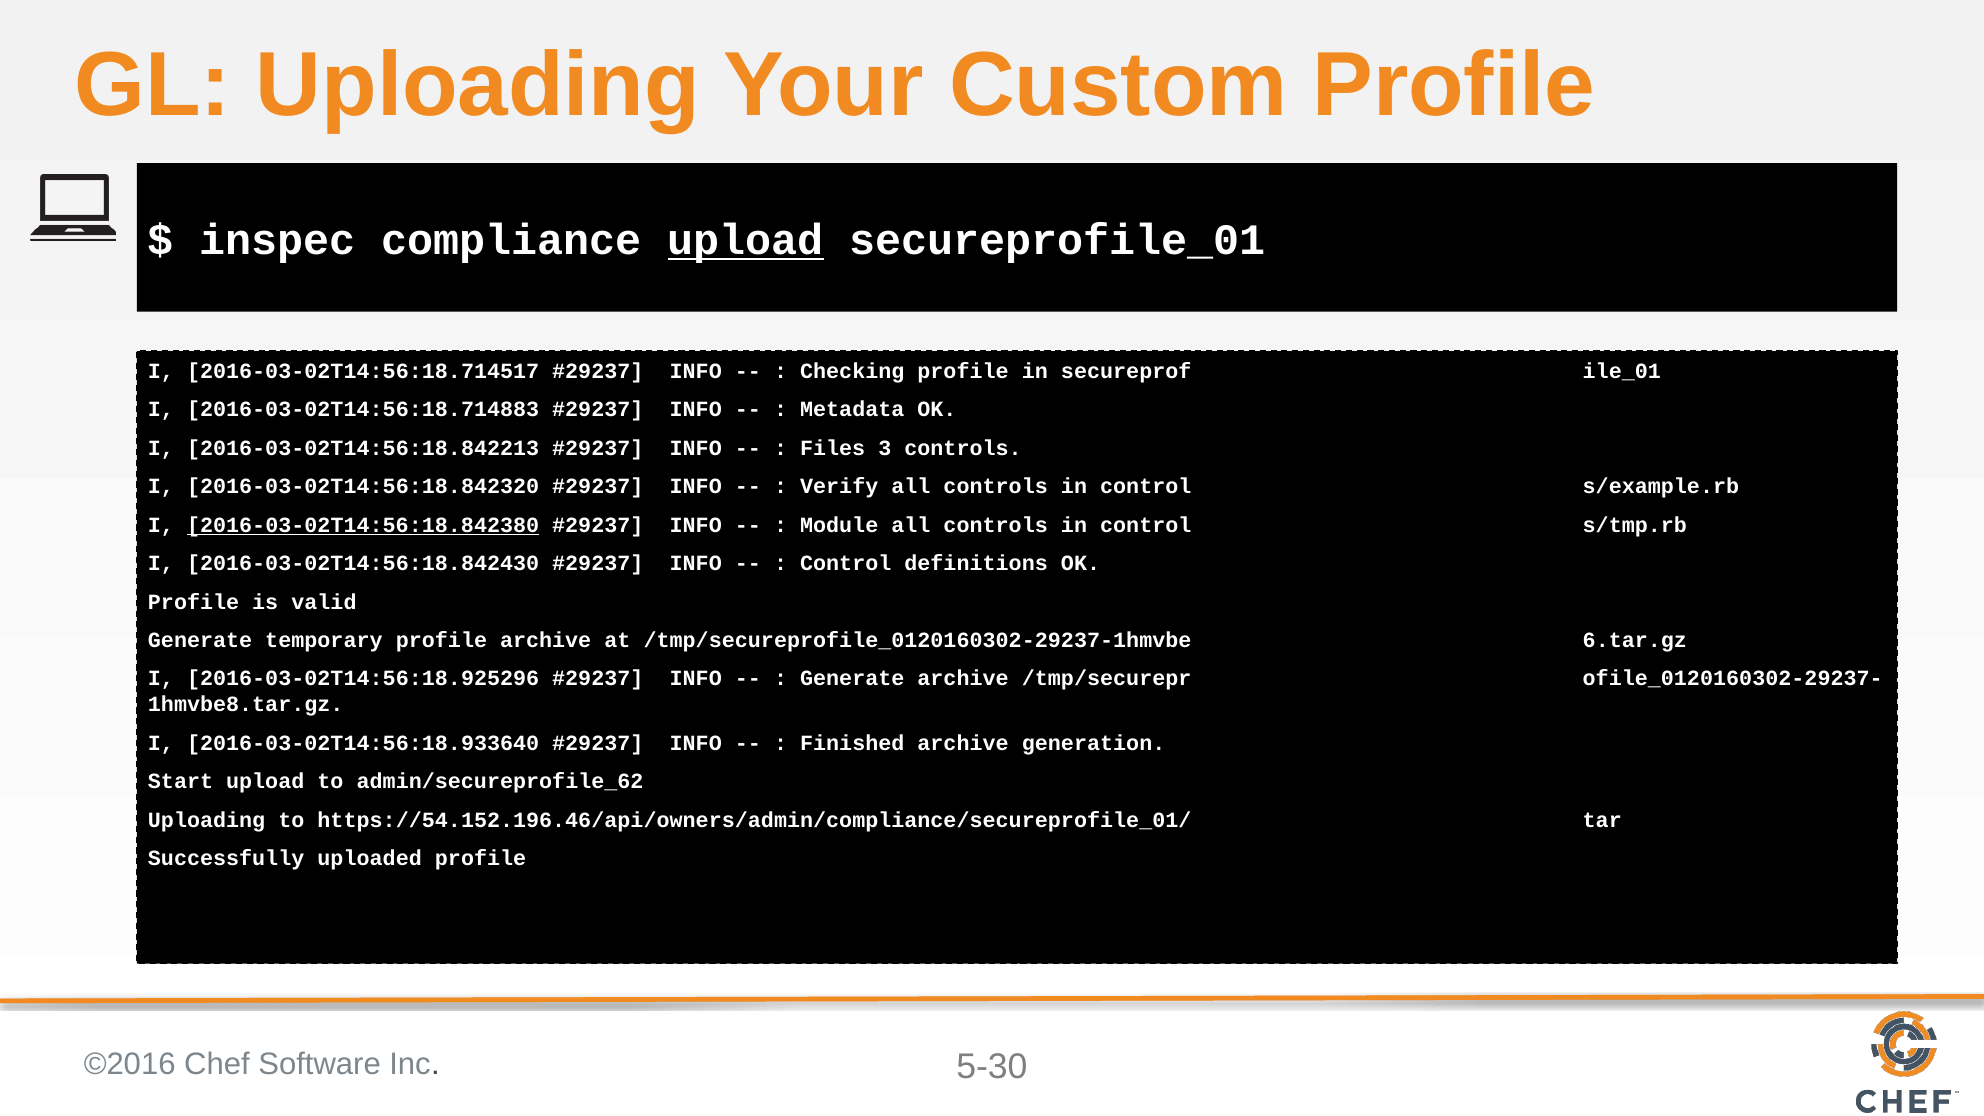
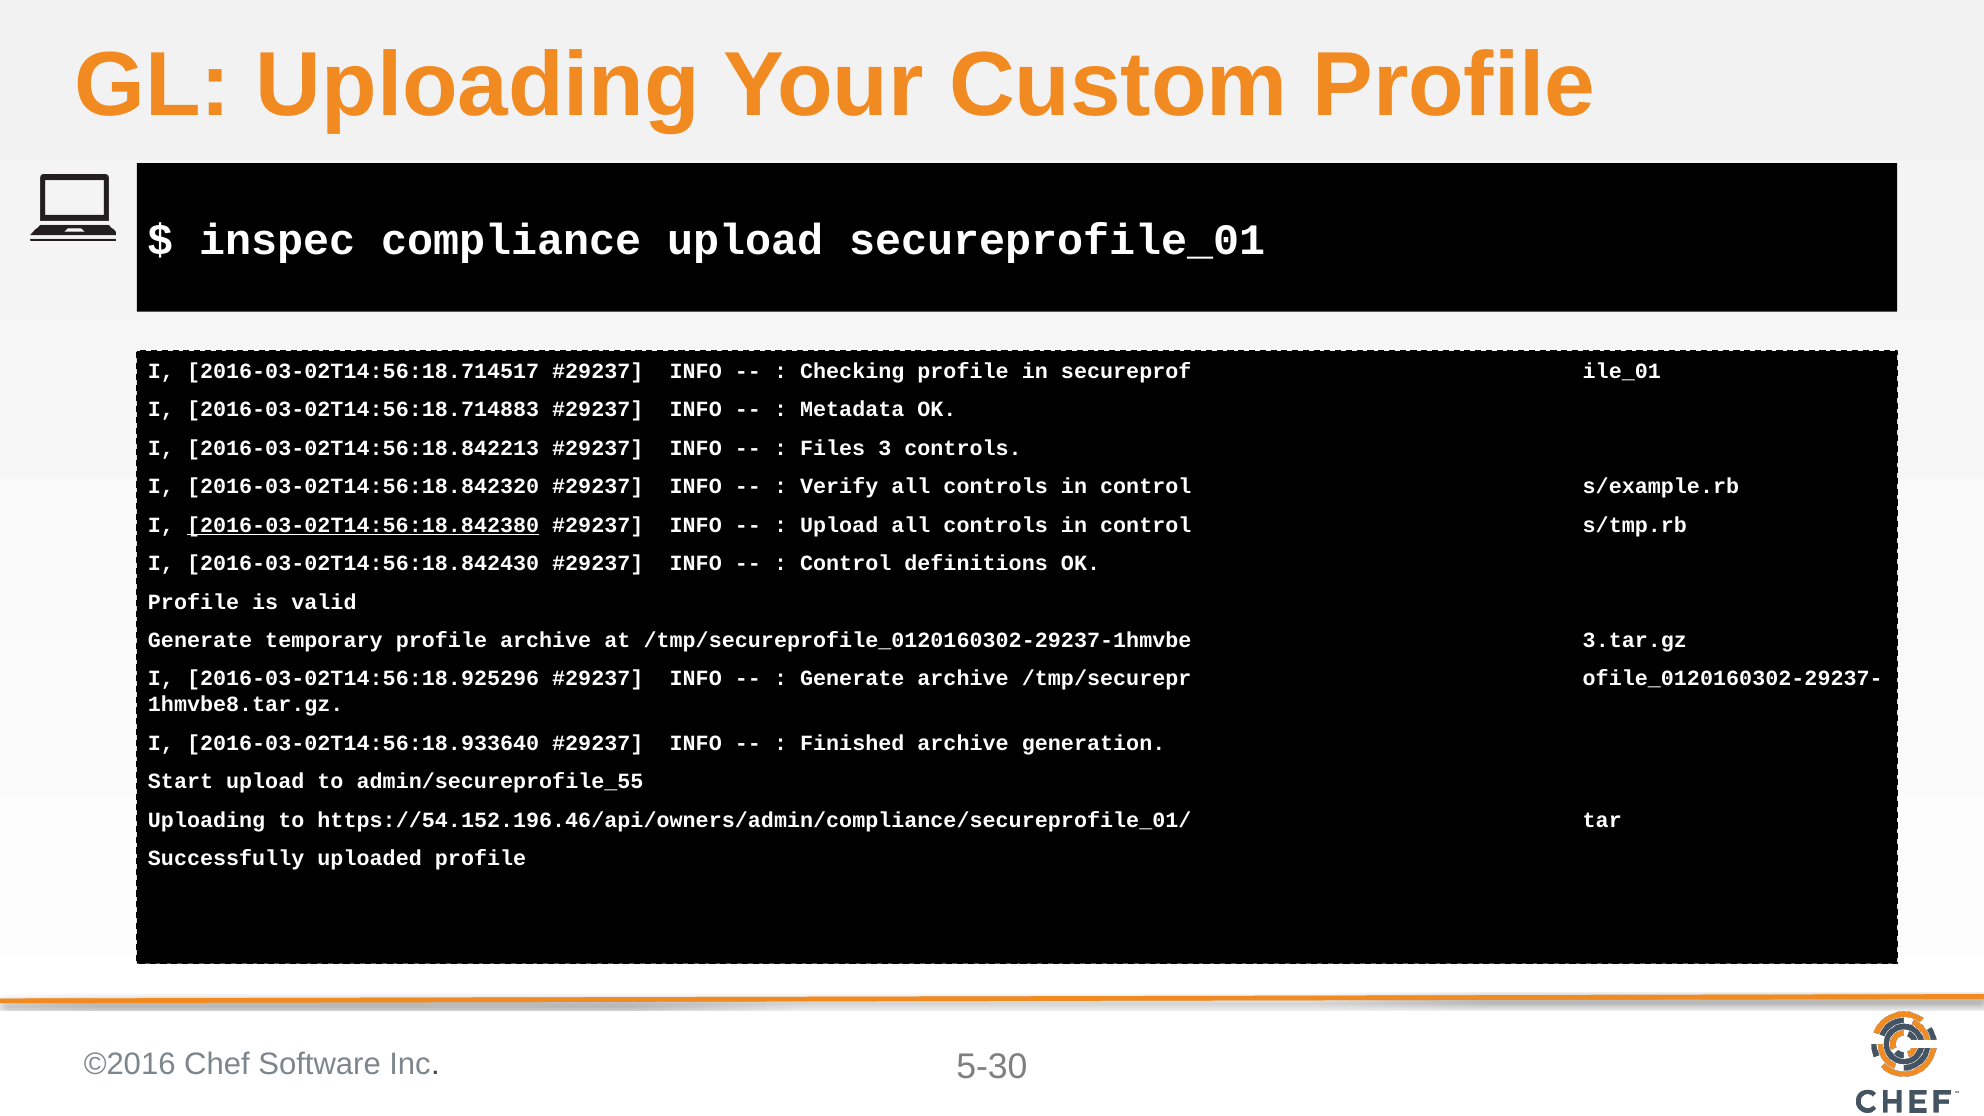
upload underline: present -> none (746, 240)
Module: Module -> Upload (839, 525)
6.tar.gz: 6.tar.gz -> 3.tar.gz (1635, 640)
admin/secureprofile_62: admin/secureprofile_62 -> admin/secureprofile_55 (500, 782)
